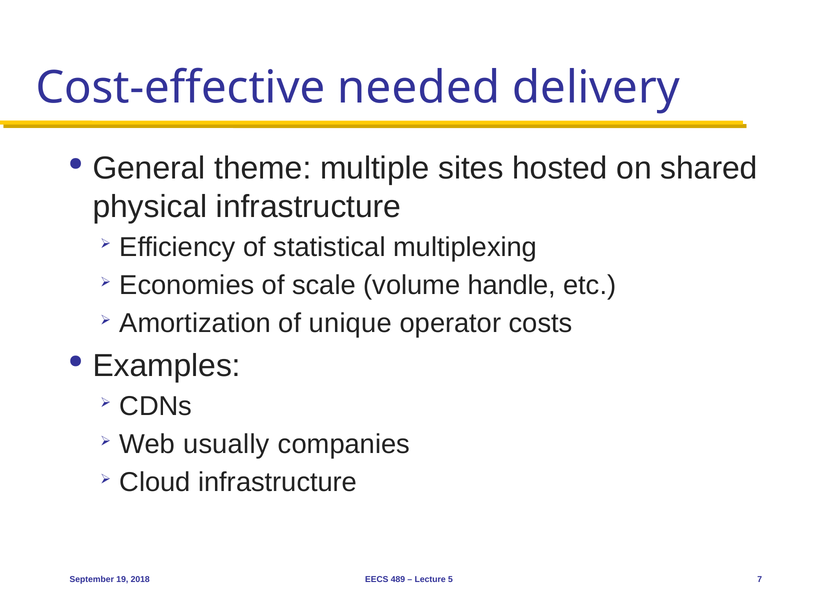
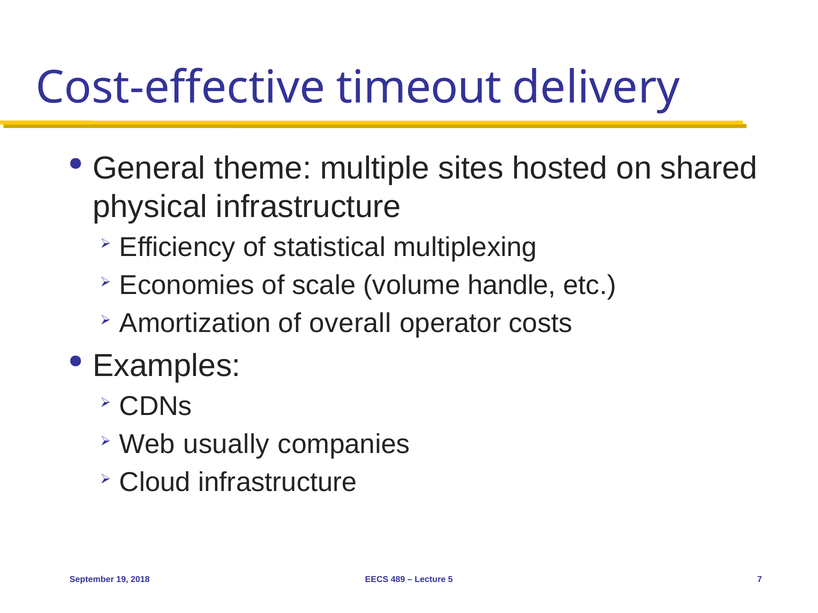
needed: needed -> timeout (419, 88)
unique: unique -> overall (350, 324)
